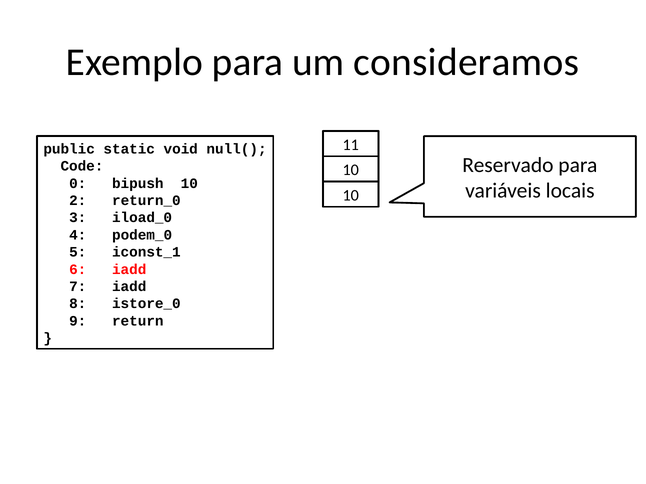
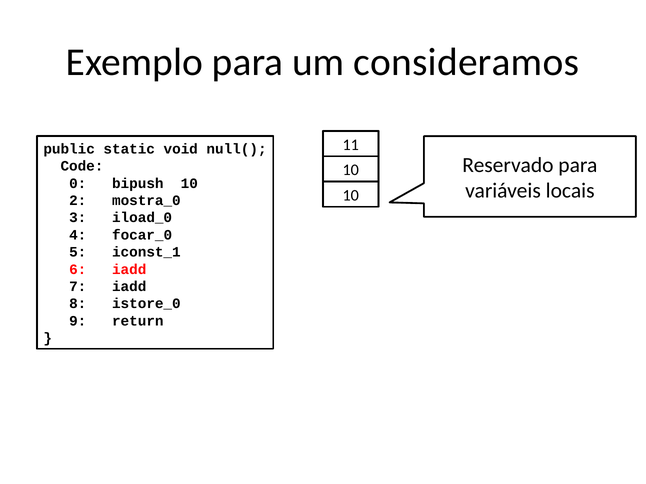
return_0: return_0 -> mostra_0 (146, 201)
podem_0: podem_0 -> focar_0 (142, 235)
